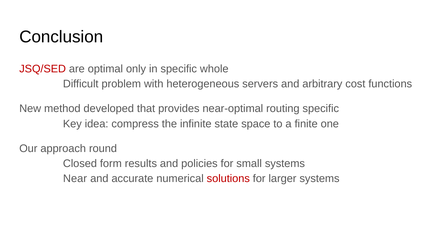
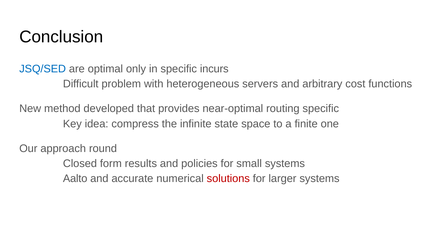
JSQ/SED colour: red -> blue (43, 69)
whole: whole -> incurs (214, 69)
Near: Near -> Aalto (75, 179)
